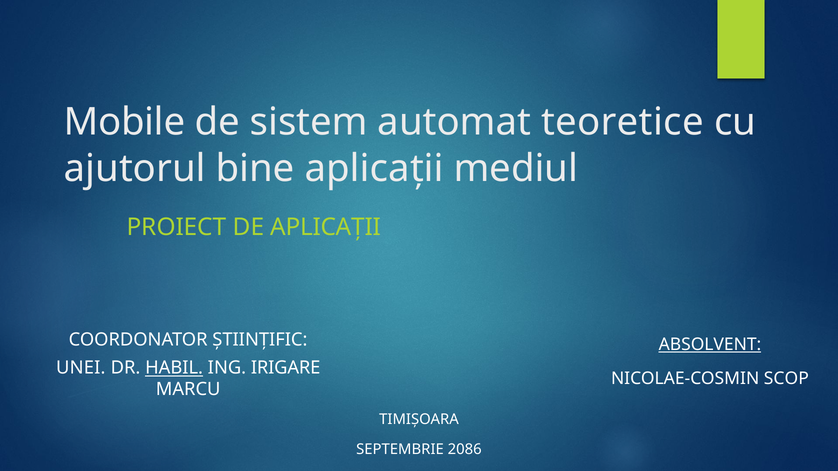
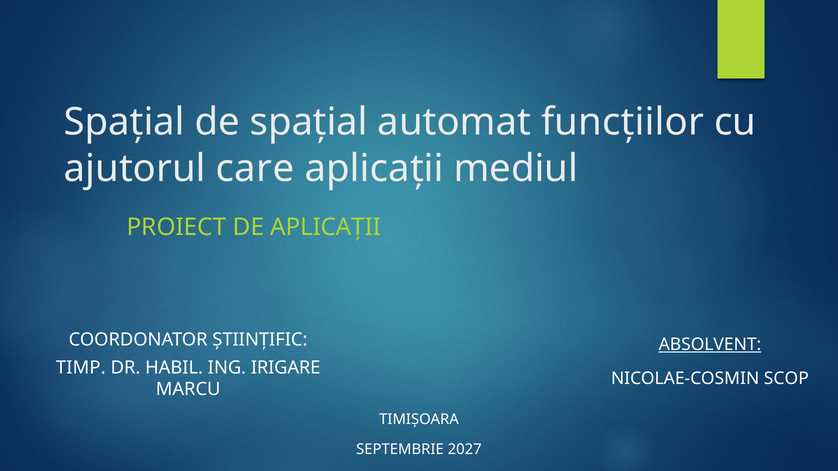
Mobile: Mobile -> Spațial (124, 122)
de sistem: sistem -> spațial (309, 122)
teoretice: teoretice -> funcțiilor (623, 122)
bine: bine -> care (255, 169)
UNEI: UNEI -> TIMP (81, 368)
HABIL underline: present -> none (174, 368)
2086: 2086 -> 2027 (465, 450)
